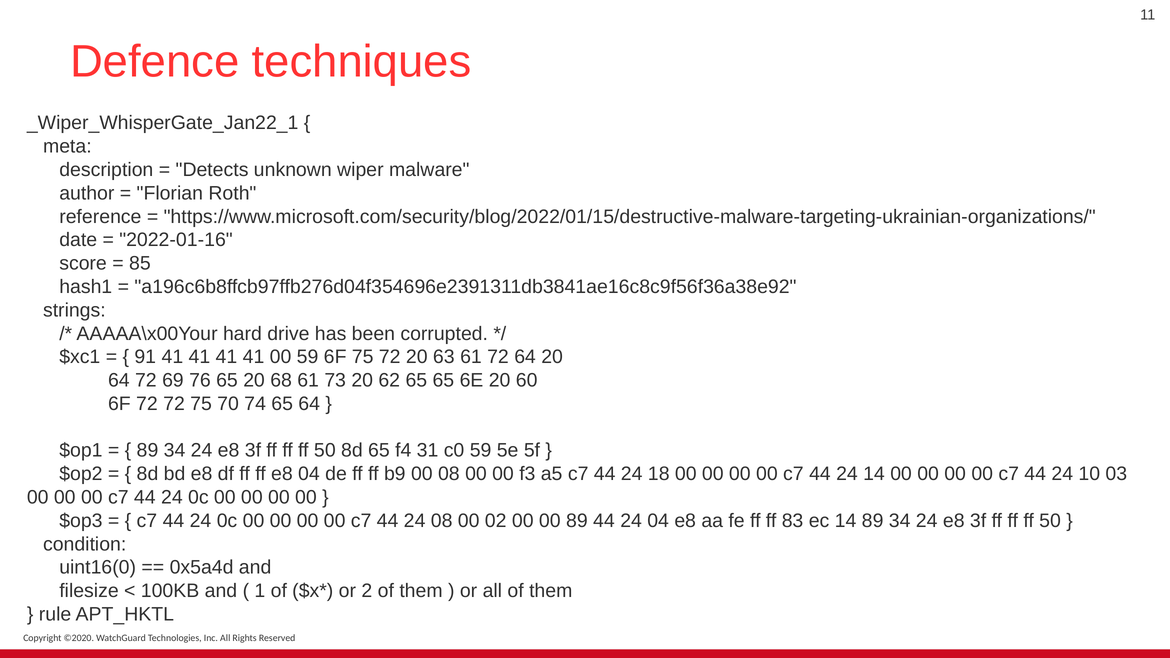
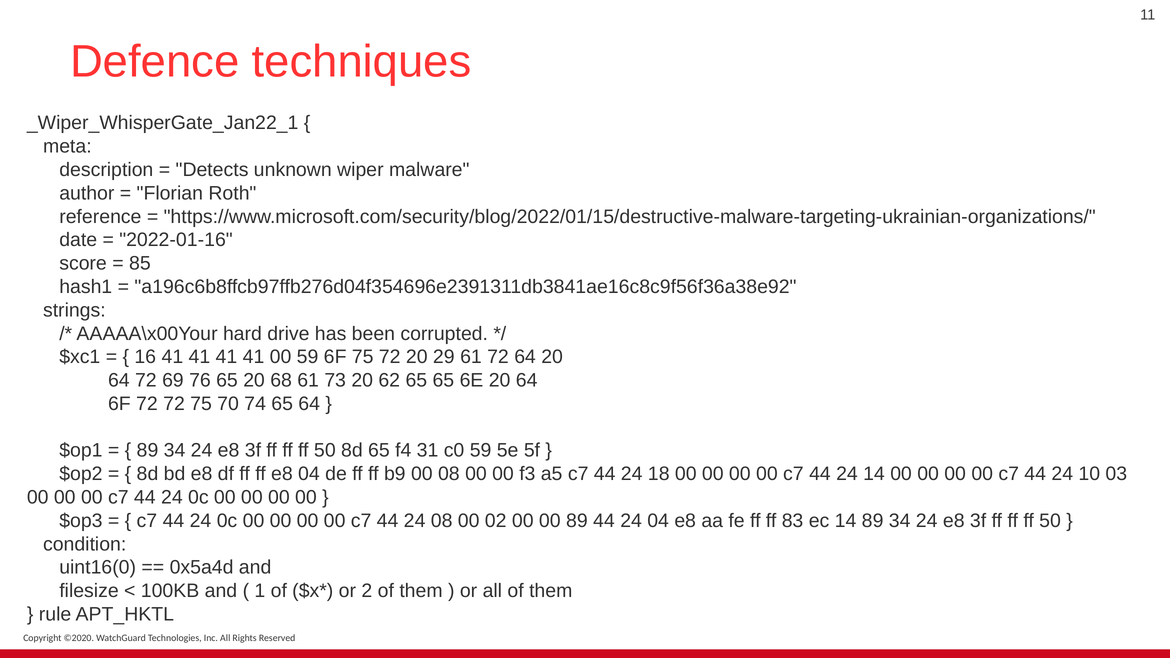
91: 91 -> 16 (145, 357)
63: 63 -> 29 (444, 357)
6E 20 60: 60 -> 64 (527, 380)
